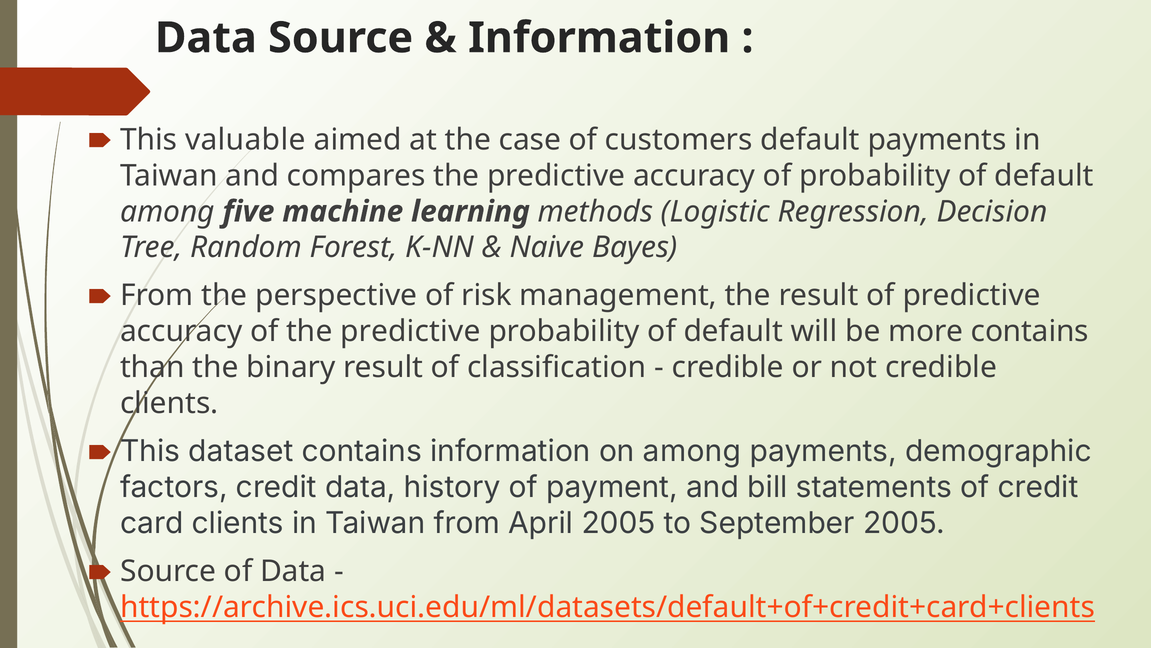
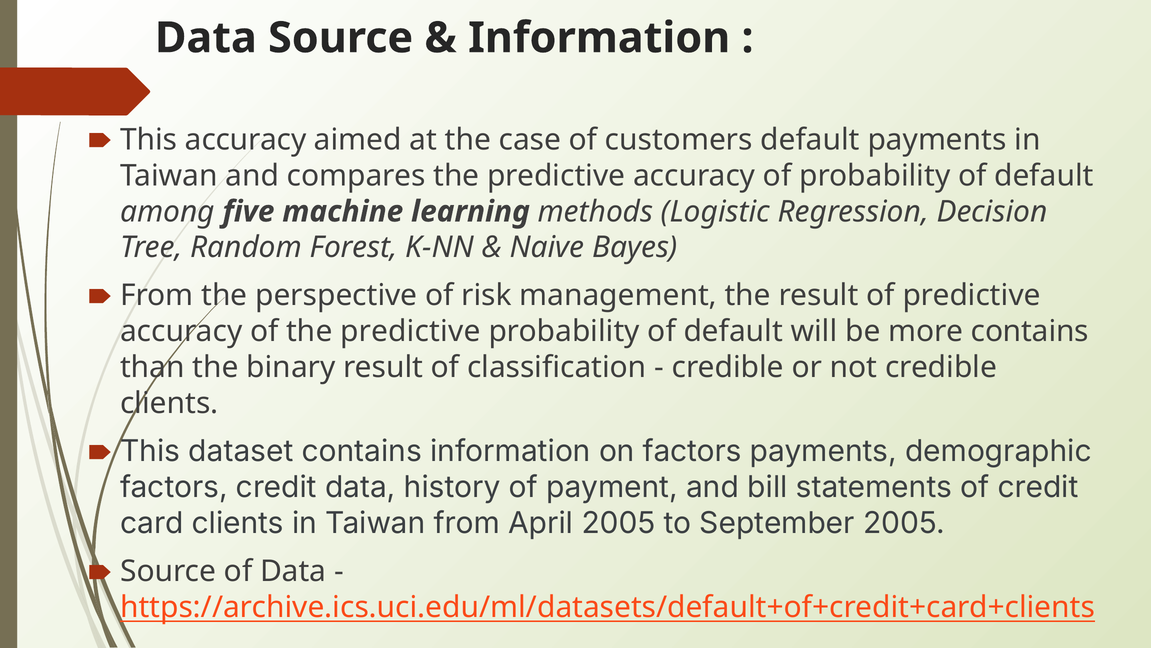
This valuable: valuable -> accuracy (246, 140)
on among: among -> factors (692, 451)
